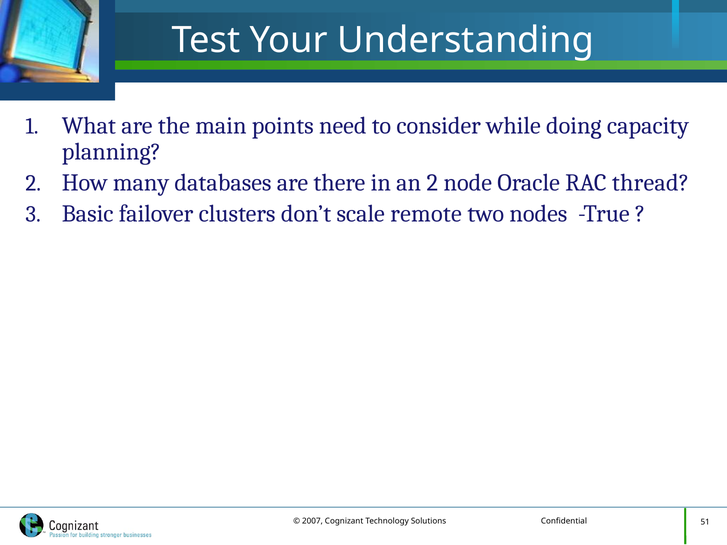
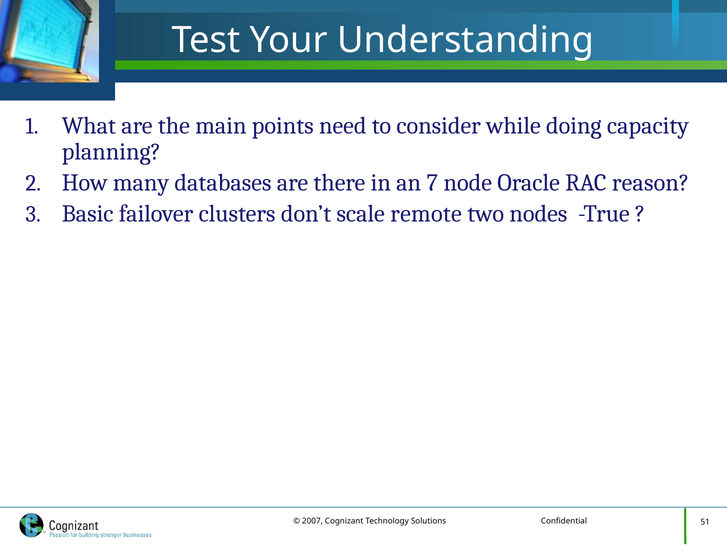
an 2: 2 -> 7 (432, 183)
thread: thread -> reason (651, 183)
